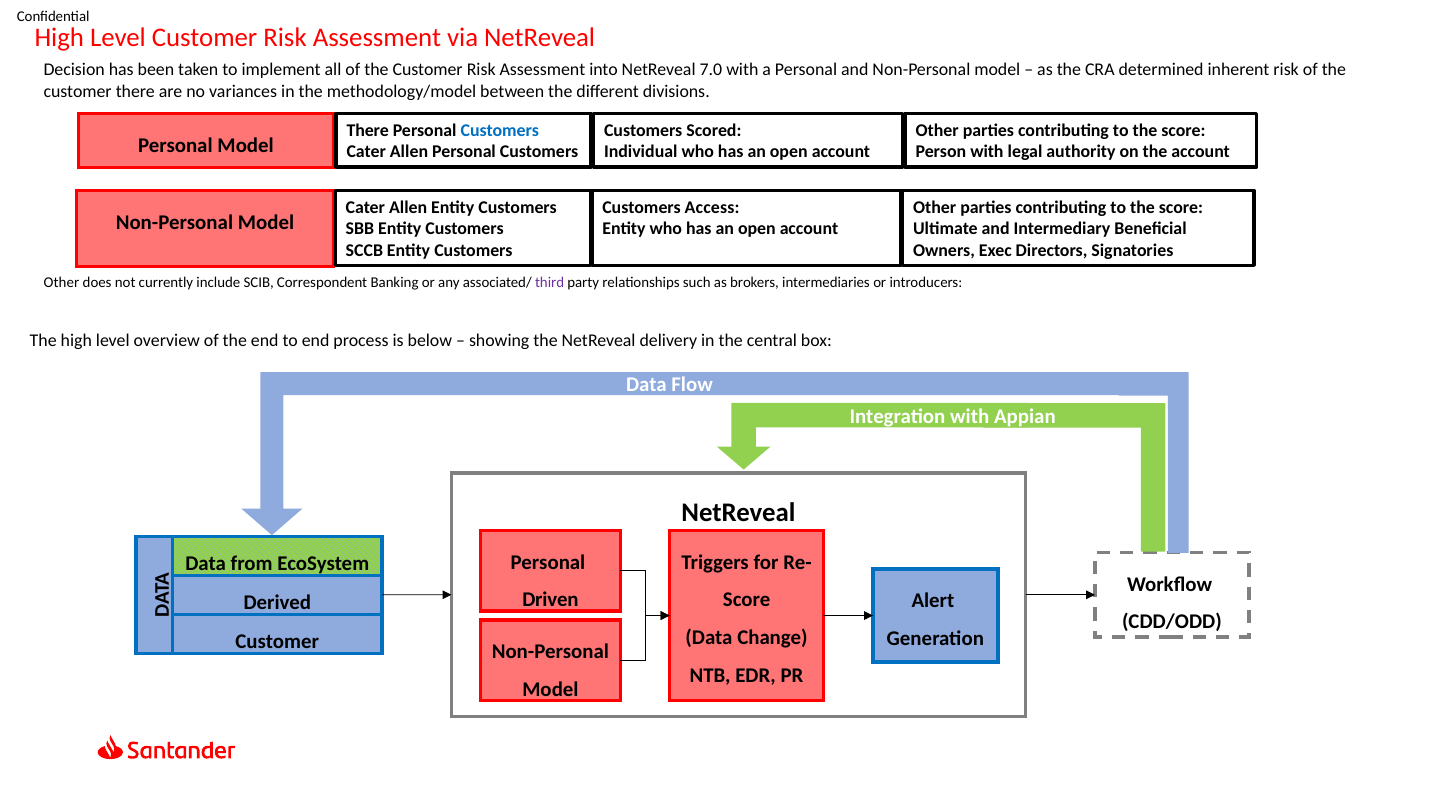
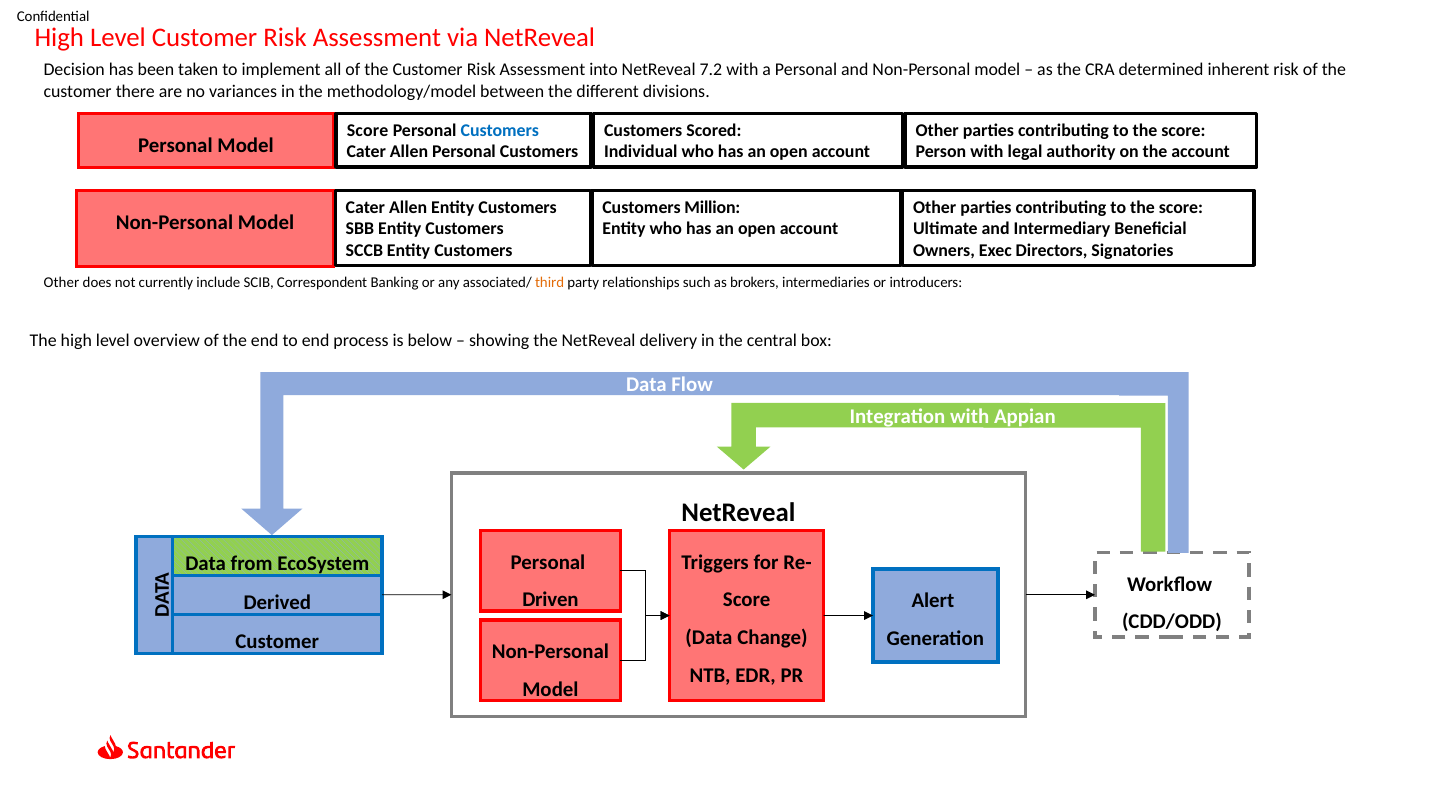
7.0: 7.0 -> 7.2 (711, 70)
There: There -> Score (368, 131)
Access: Access -> Million (712, 207)
third colour: purple -> orange (550, 282)
